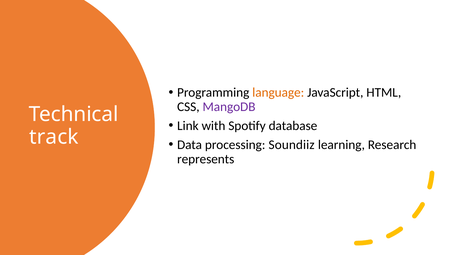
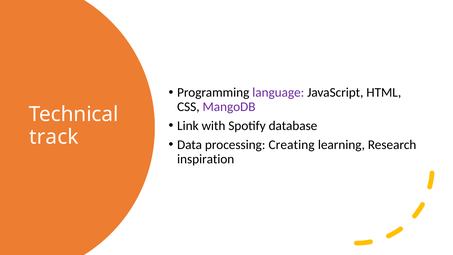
language colour: orange -> purple (278, 92)
Soundiiz: Soundiiz -> Creating (292, 145)
represents: represents -> inspiration (206, 159)
